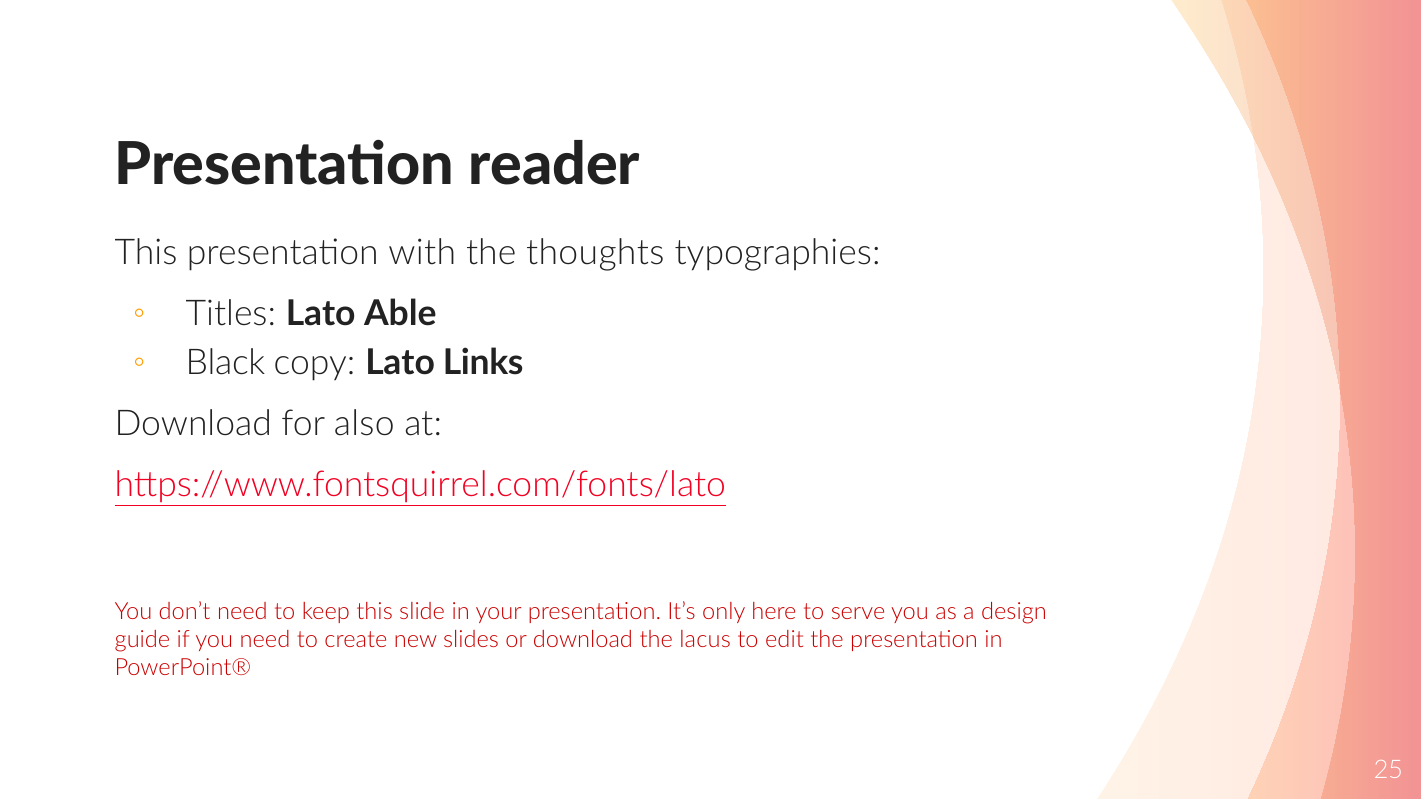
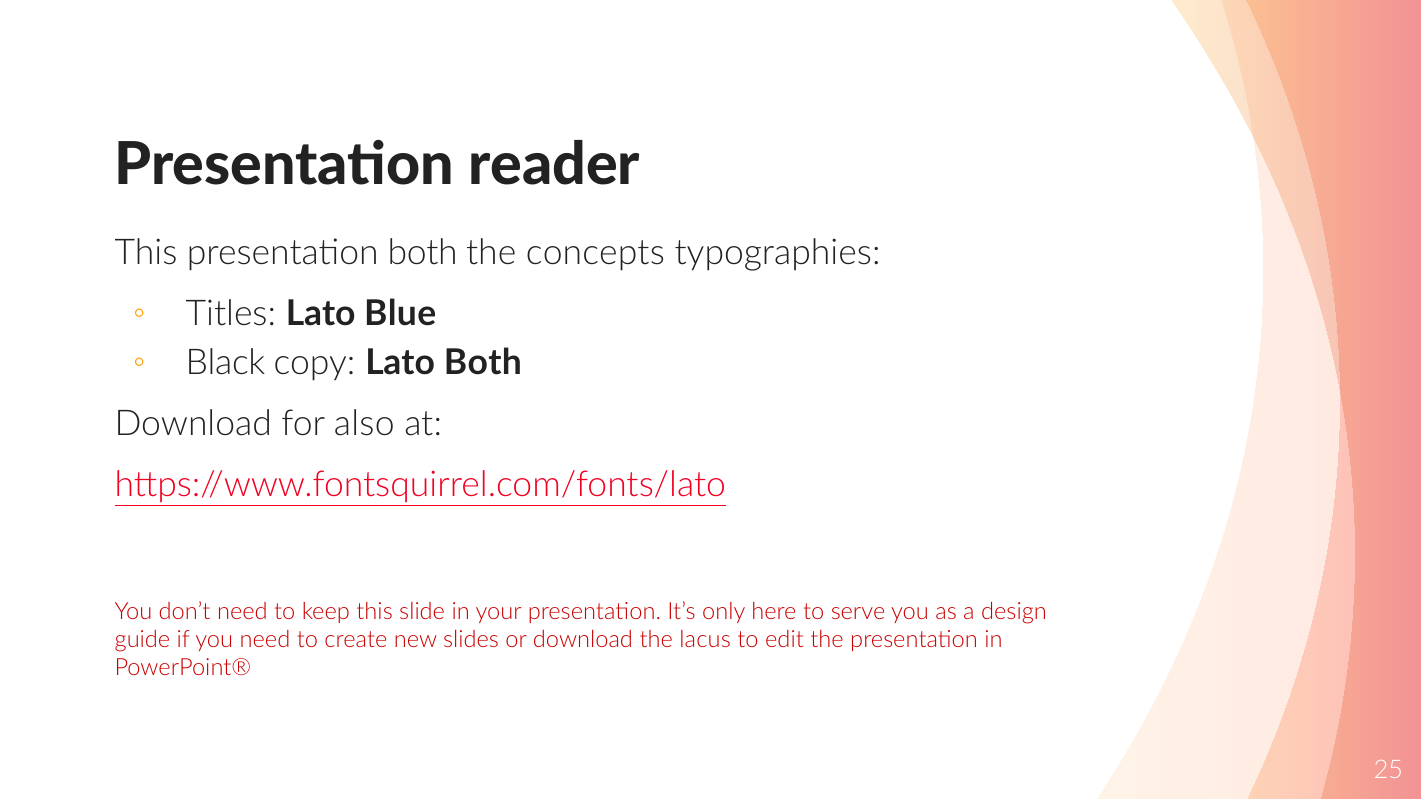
presentation with: with -> both (423, 253)
thoughts: thoughts -> concepts (595, 253)
Able: Able -> Blue (400, 314)
Lato Links: Links -> Both (483, 363)
